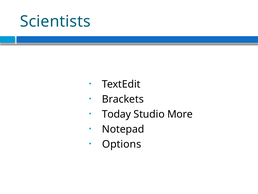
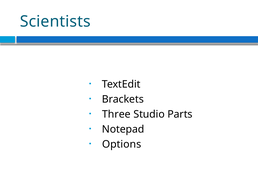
Today: Today -> Three (116, 114)
More: More -> Parts (180, 114)
